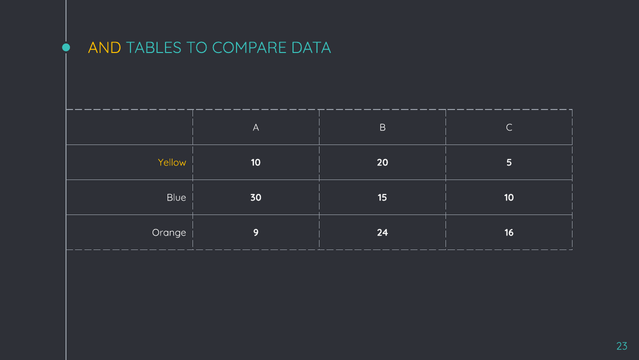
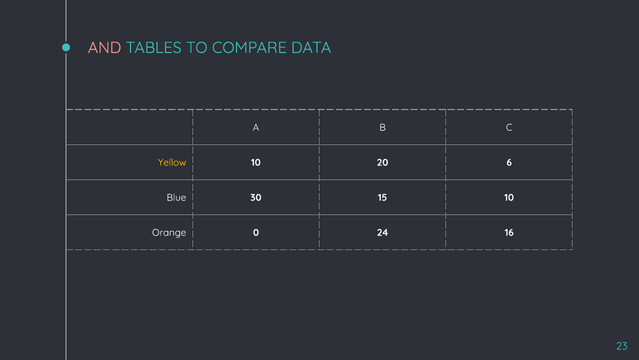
AND colour: yellow -> pink (105, 48)
5: 5 -> 6 (509, 162)
9: 9 -> 0 (256, 232)
